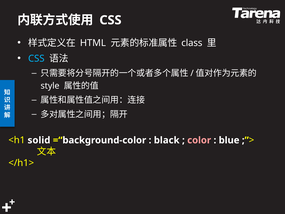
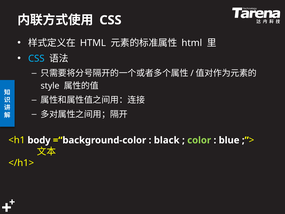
class: class -> html (192, 43)
solid: solid -> body (39, 140)
color colour: pink -> light green (199, 140)
